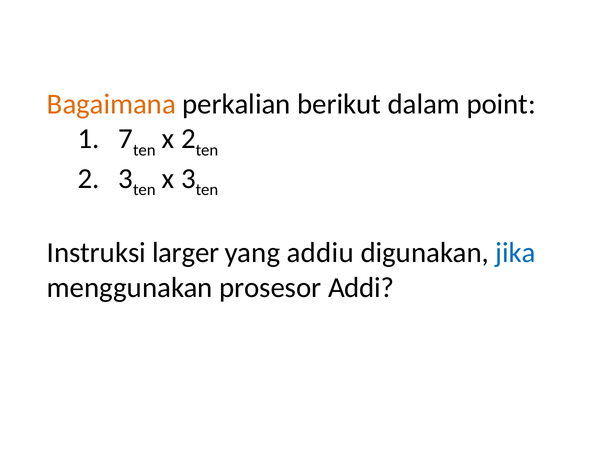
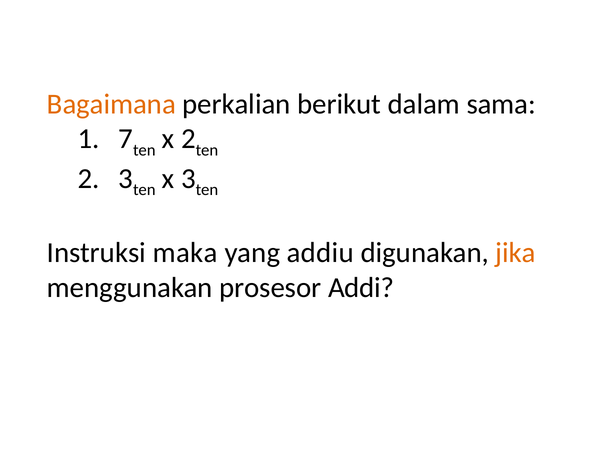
point: point -> sama (501, 104)
larger: larger -> maka (185, 253)
jika colour: blue -> orange (516, 253)
